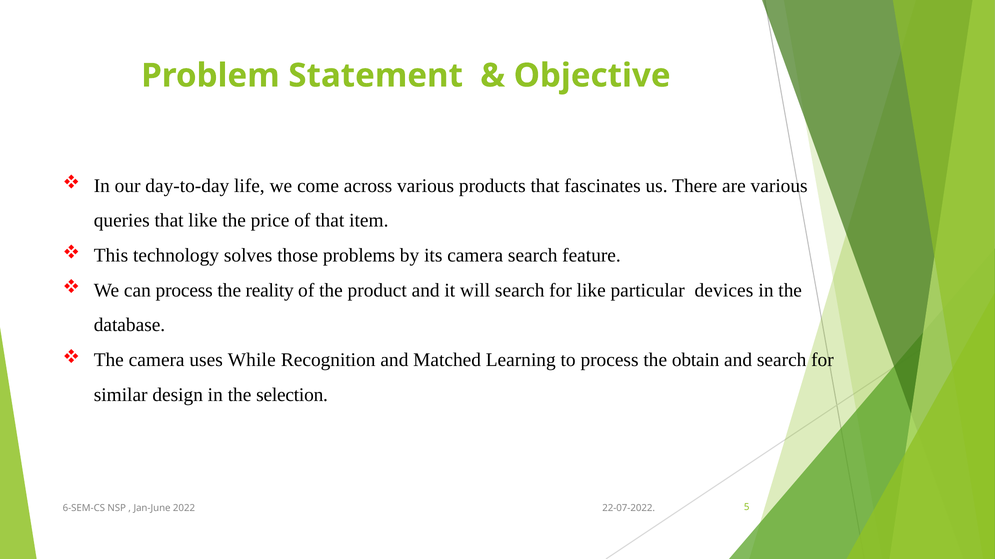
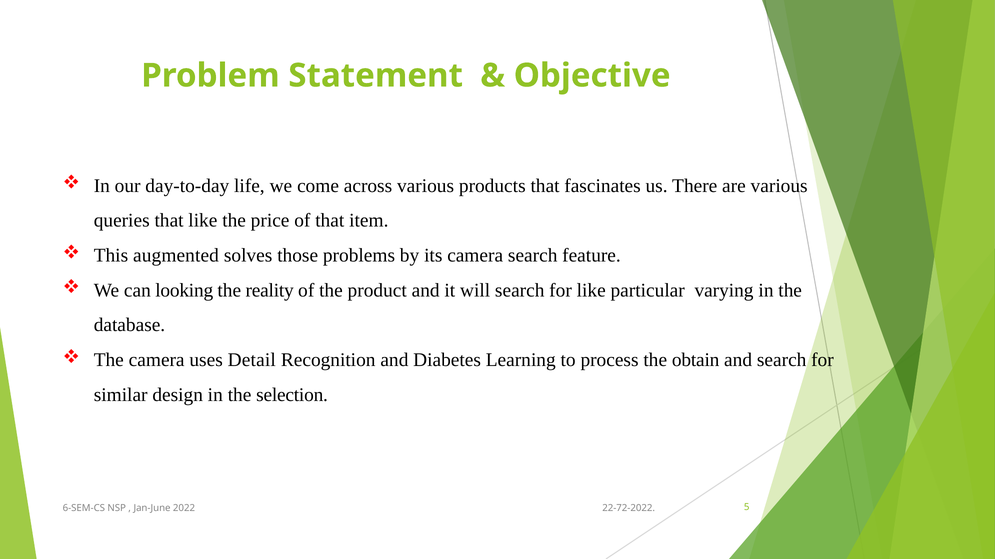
technology: technology -> augmented (176, 256)
can process: process -> looking (184, 291)
devices: devices -> varying (724, 291)
While: While -> Detail (252, 360)
Matched: Matched -> Diabetes (447, 360)
22-07-2022: 22-07-2022 -> 22-72-2022 (629, 509)
